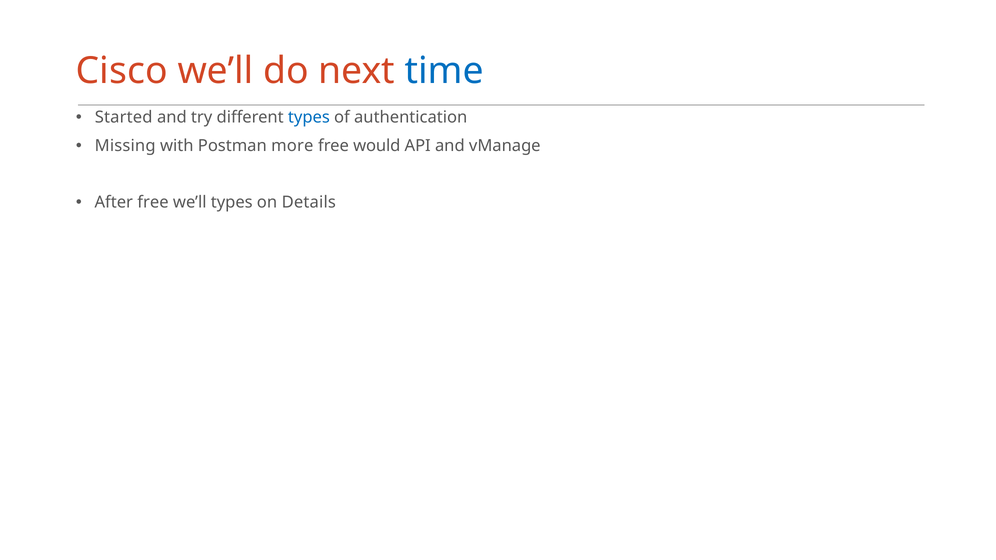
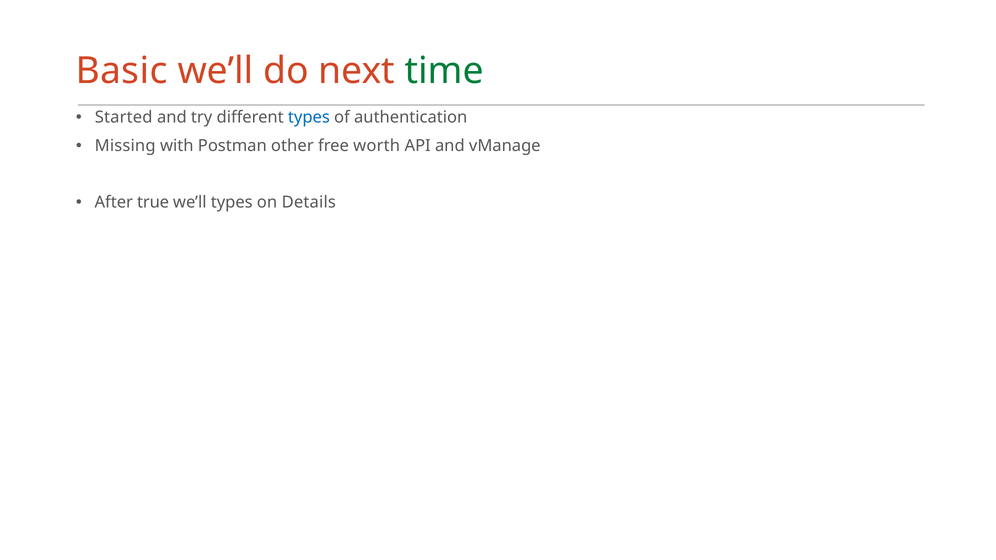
Cisco: Cisco -> Basic (122, 71)
time colour: blue -> green (444, 71)
more: more -> other (292, 146)
would: would -> worth (377, 146)
After free: free -> true (153, 202)
